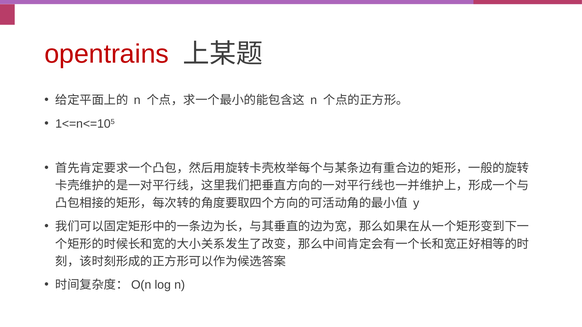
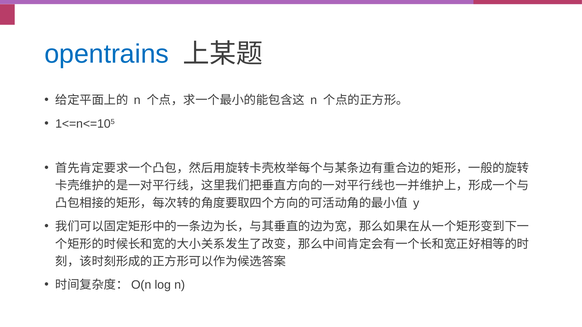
opentrains colour: red -> blue (107, 54)
